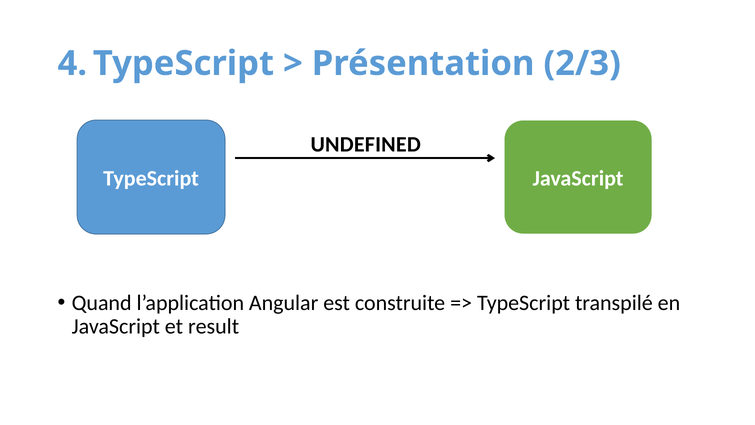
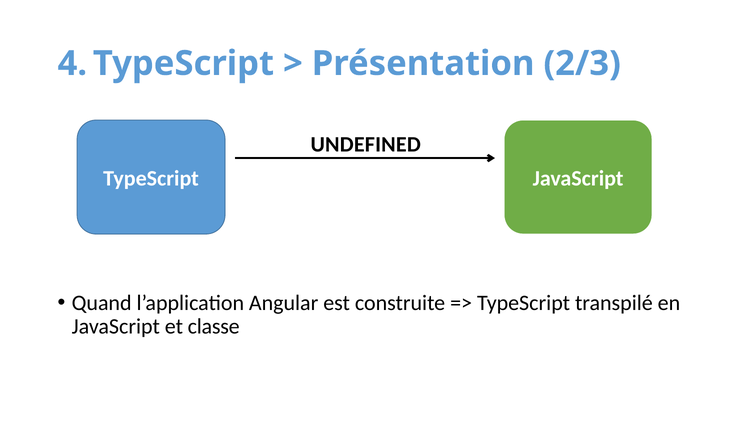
result: result -> classe (214, 326)
